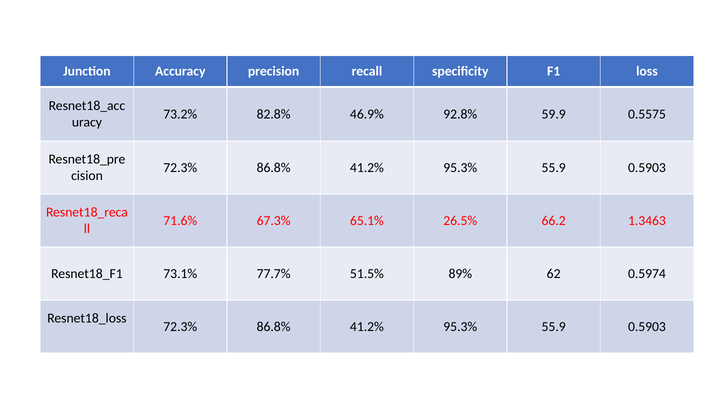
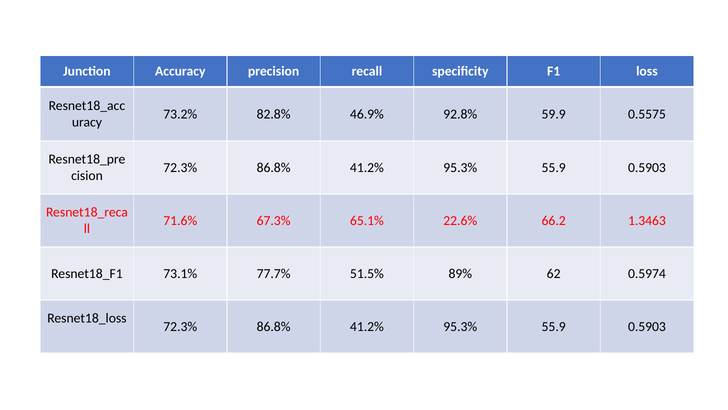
26.5%: 26.5% -> 22.6% (460, 220)
